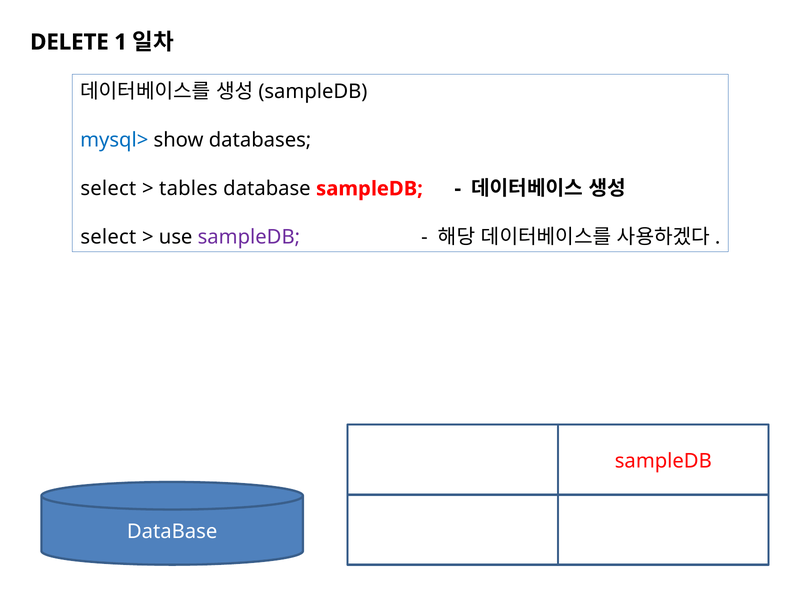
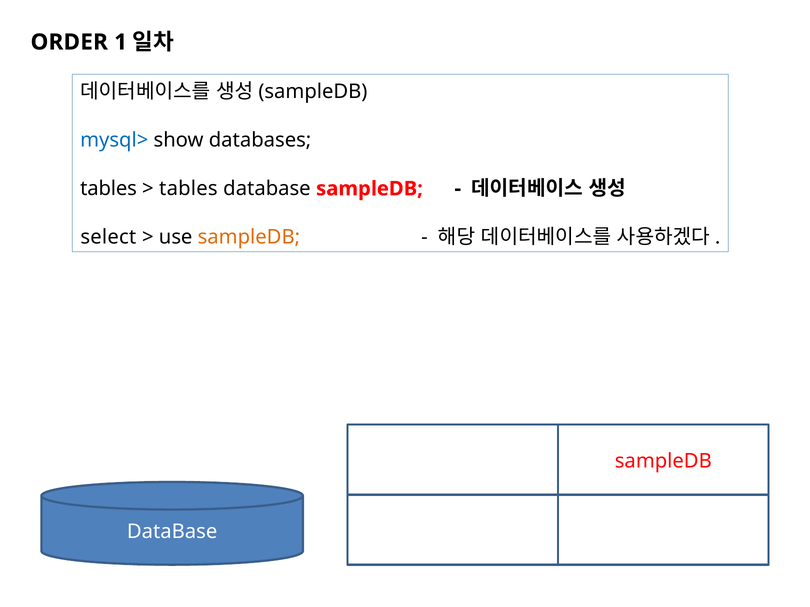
DELETE: DELETE -> ORDER (69, 42)
select: select -> tables (109, 189)
sampleDB colour: purple -> orange (249, 237)
